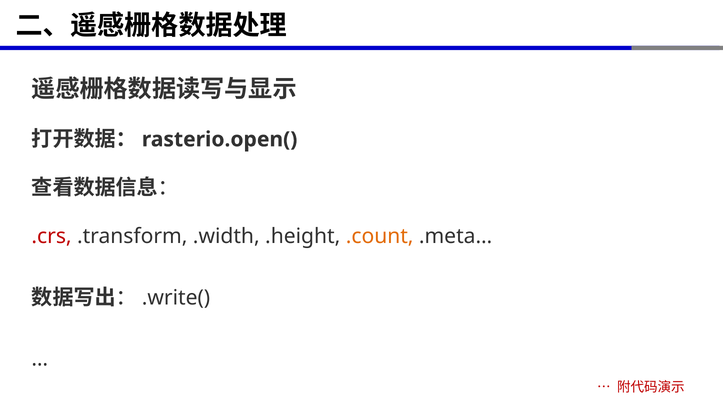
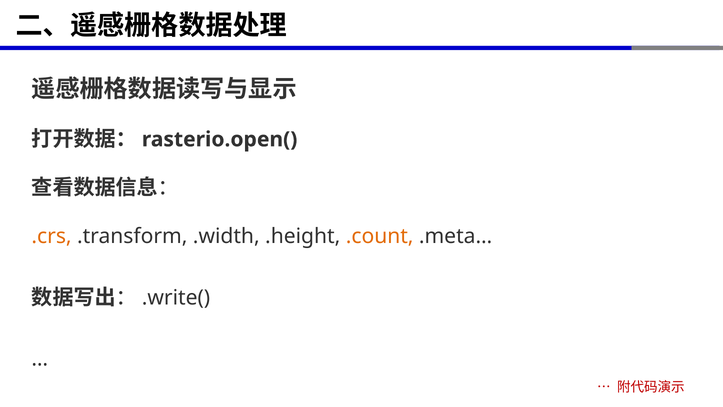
.crs colour: red -> orange (52, 236)
